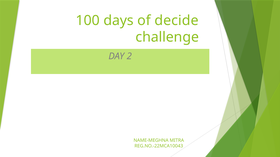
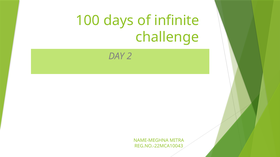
decide: decide -> infinite (177, 20)
